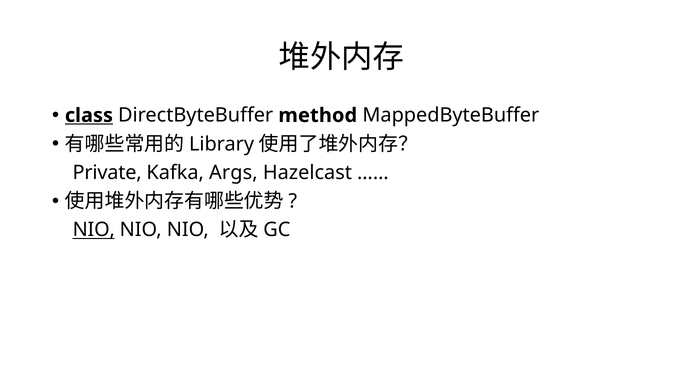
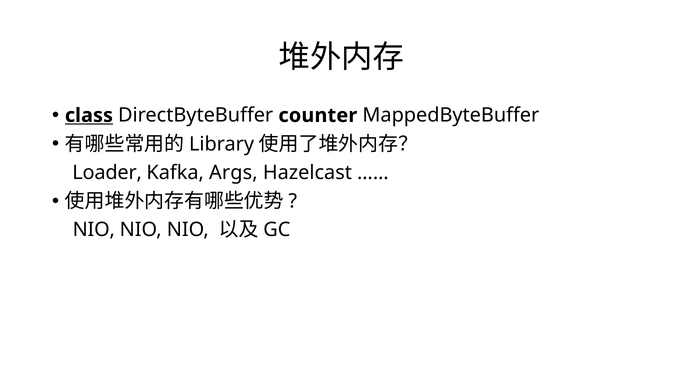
method: method -> counter (318, 115)
Private: Private -> Loader (107, 173)
NIO underline: present -> none (94, 230)
